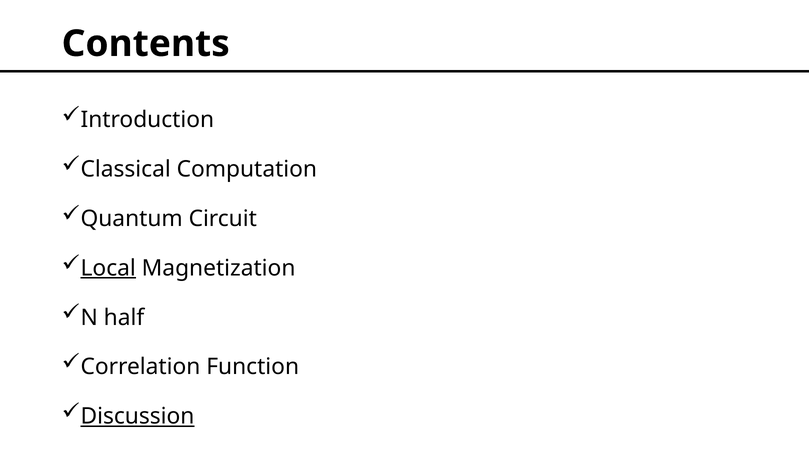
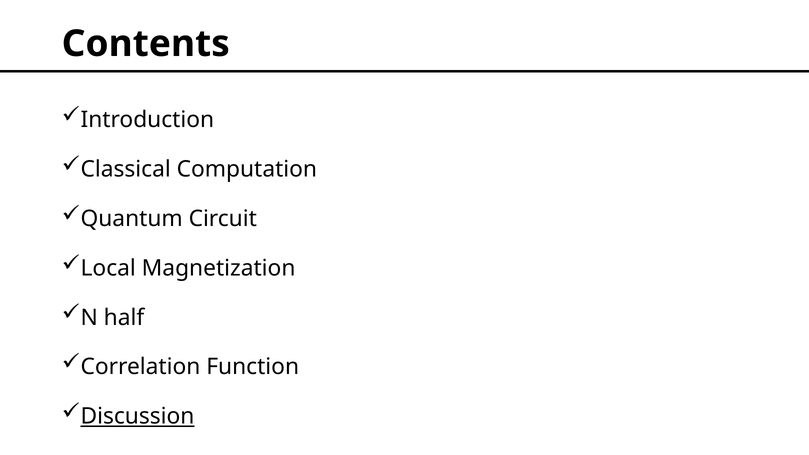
Local underline: present -> none (108, 268)
